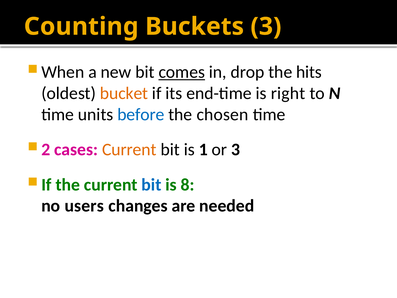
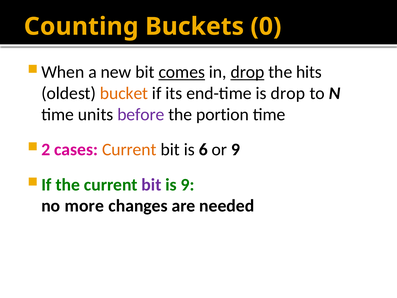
Buckets 3: 3 -> 0 (266, 26)
drop underline: none -> present (248, 72)
is right: right -> drop (288, 93)
before colour: blue -> purple (141, 114)
chosen: chosen -> portion (223, 114)
1: 1 -> 6 (203, 149)
or 3: 3 -> 9 (236, 149)
bit colour: blue -> purple (151, 185)
is 8: 8 -> 9 (188, 185)
users: users -> more (84, 206)
